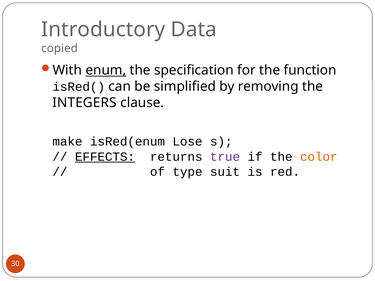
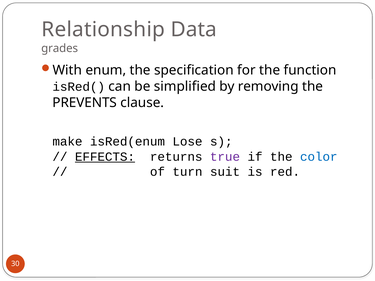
Introductory: Introductory -> Relationship (103, 30)
copied: copied -> grades (60, 48)
enum underline: present -> none (106, 70)
INTEGERS: INTEGERS -> PREVENTS (85, 103)
color colour: orange -> blue (319, 157)
type: type -> turn (187, 172)
